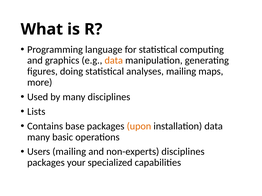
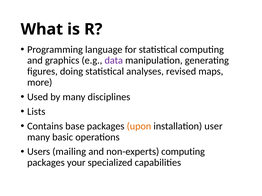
data colour: orange -> purple (114, 61)
analyses mailing: mailing -> revised (181, 72)
installation data: data -> user (213, 126)
non-experts disciplines: disciplines -> computing (183, 152)
